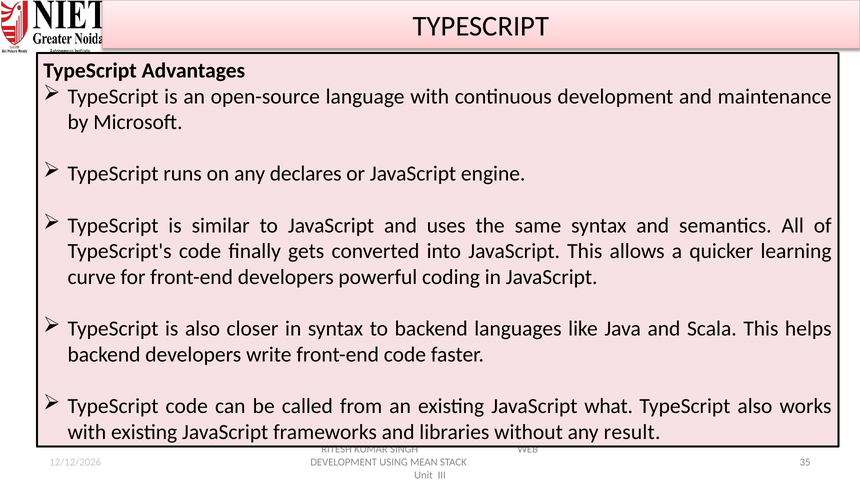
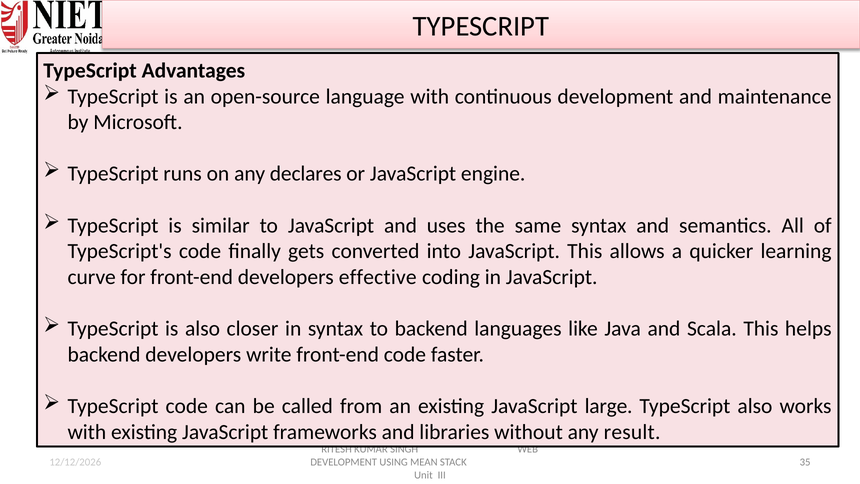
powerful: powerful -> effective (378, 277)
what: what -> large (609, 406)
